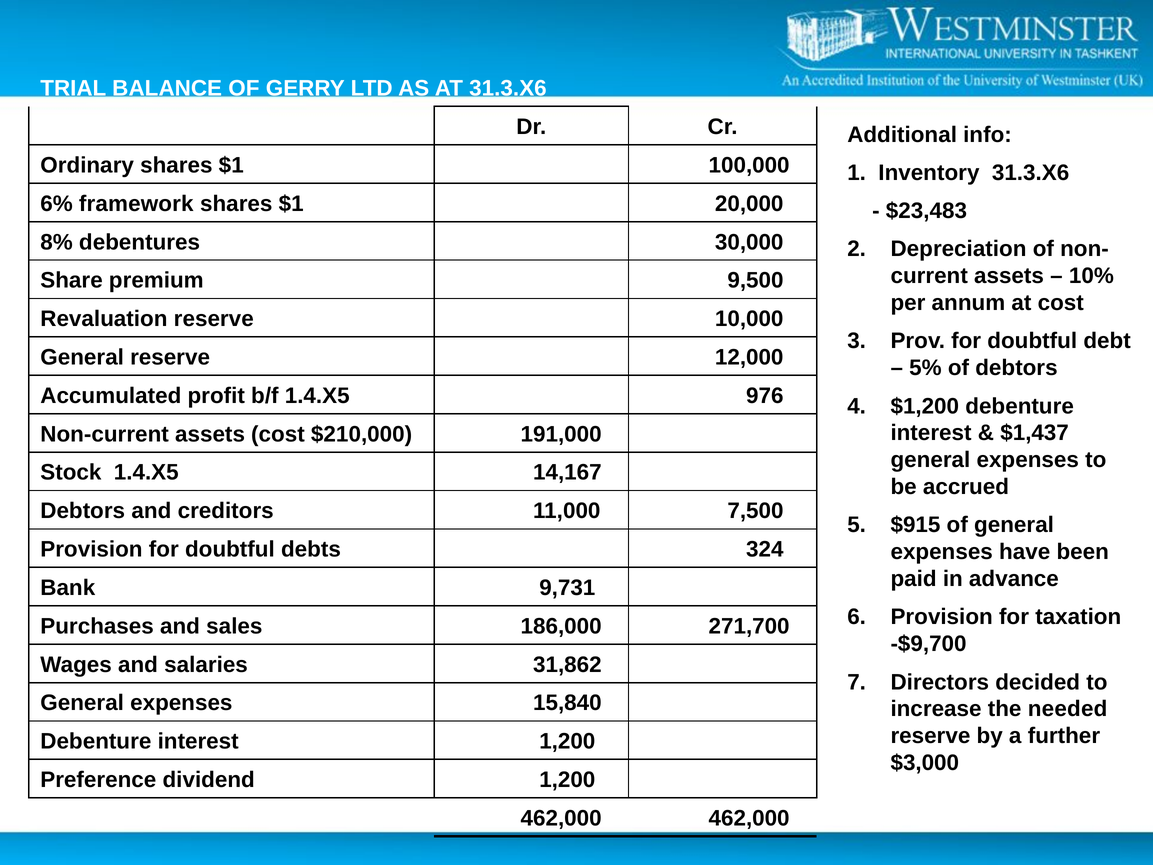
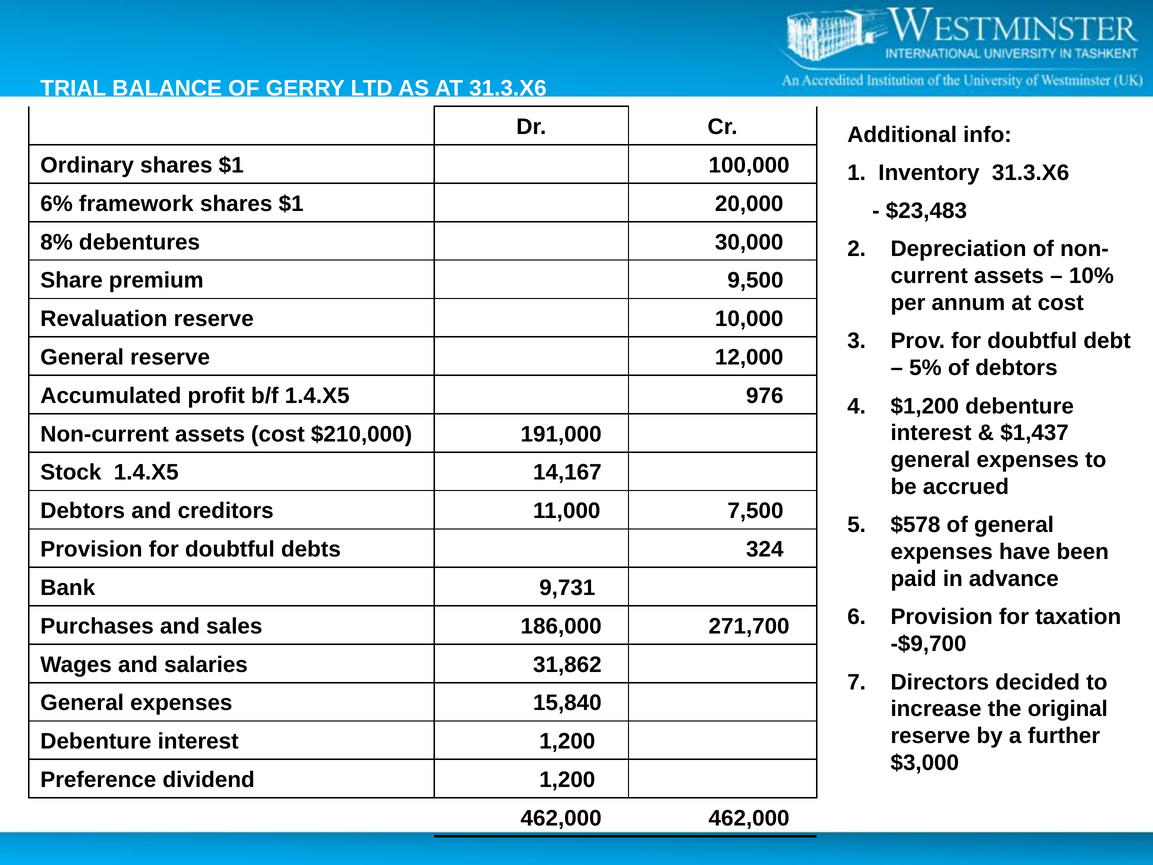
$915: $915 -> $578 (915, 525)
needed: needed -> original (1068, 709)
